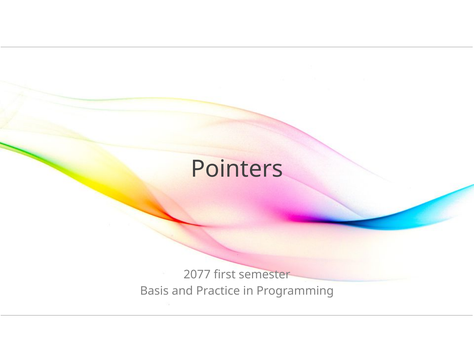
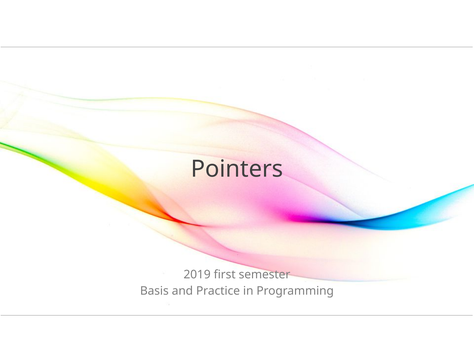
2077: 2077 -> 2019 (197, 275)
